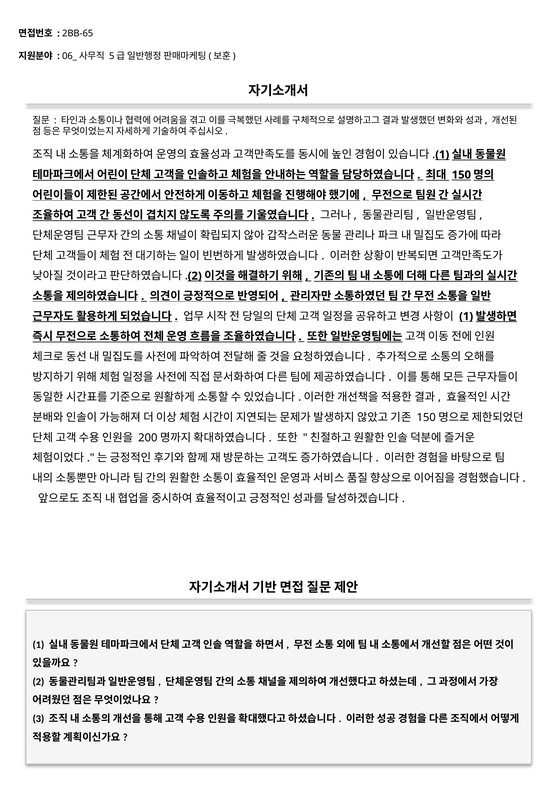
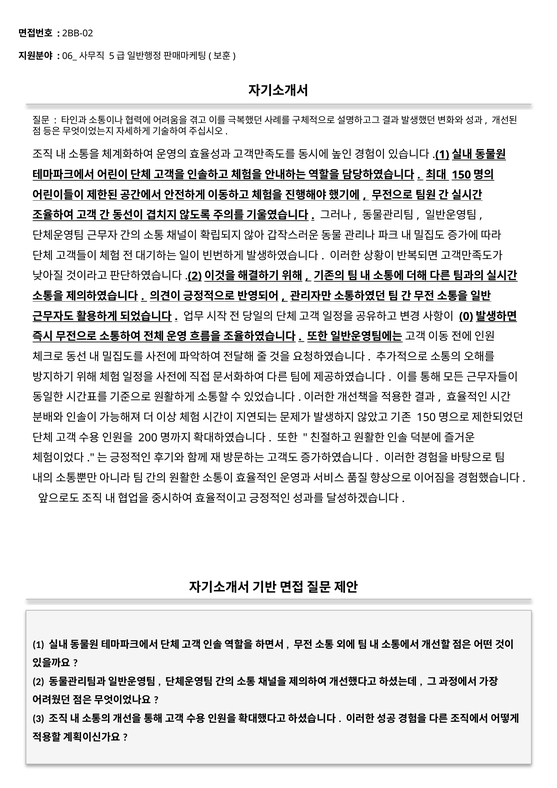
2BB-65: 2BB-65 -> 2BB-02 (78, 33)
1: 1 -> 0 (466, 316)
